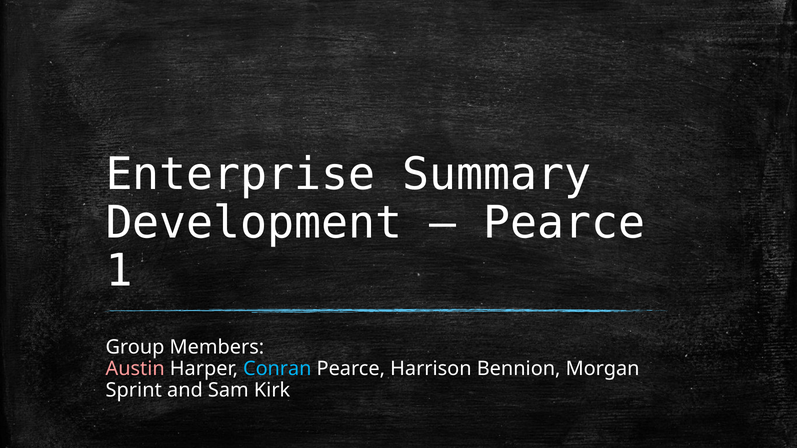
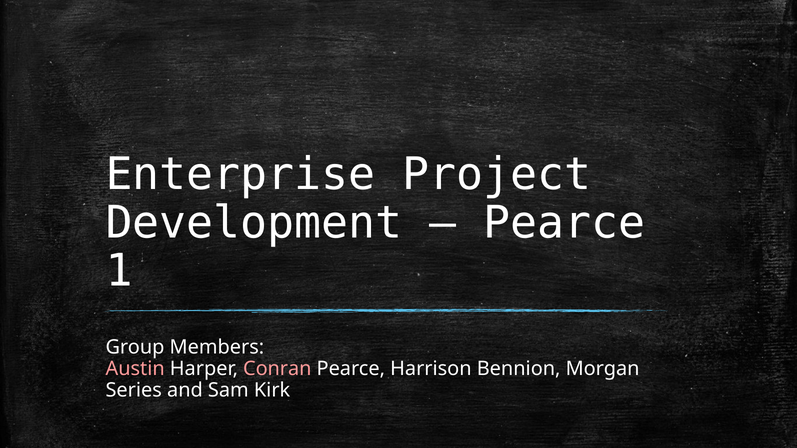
Summary: Summary -> Project (497, 175)
Conran colour: light blue -> pink (277, 369)
Sprint: Sprint -> Series (134, 391)
